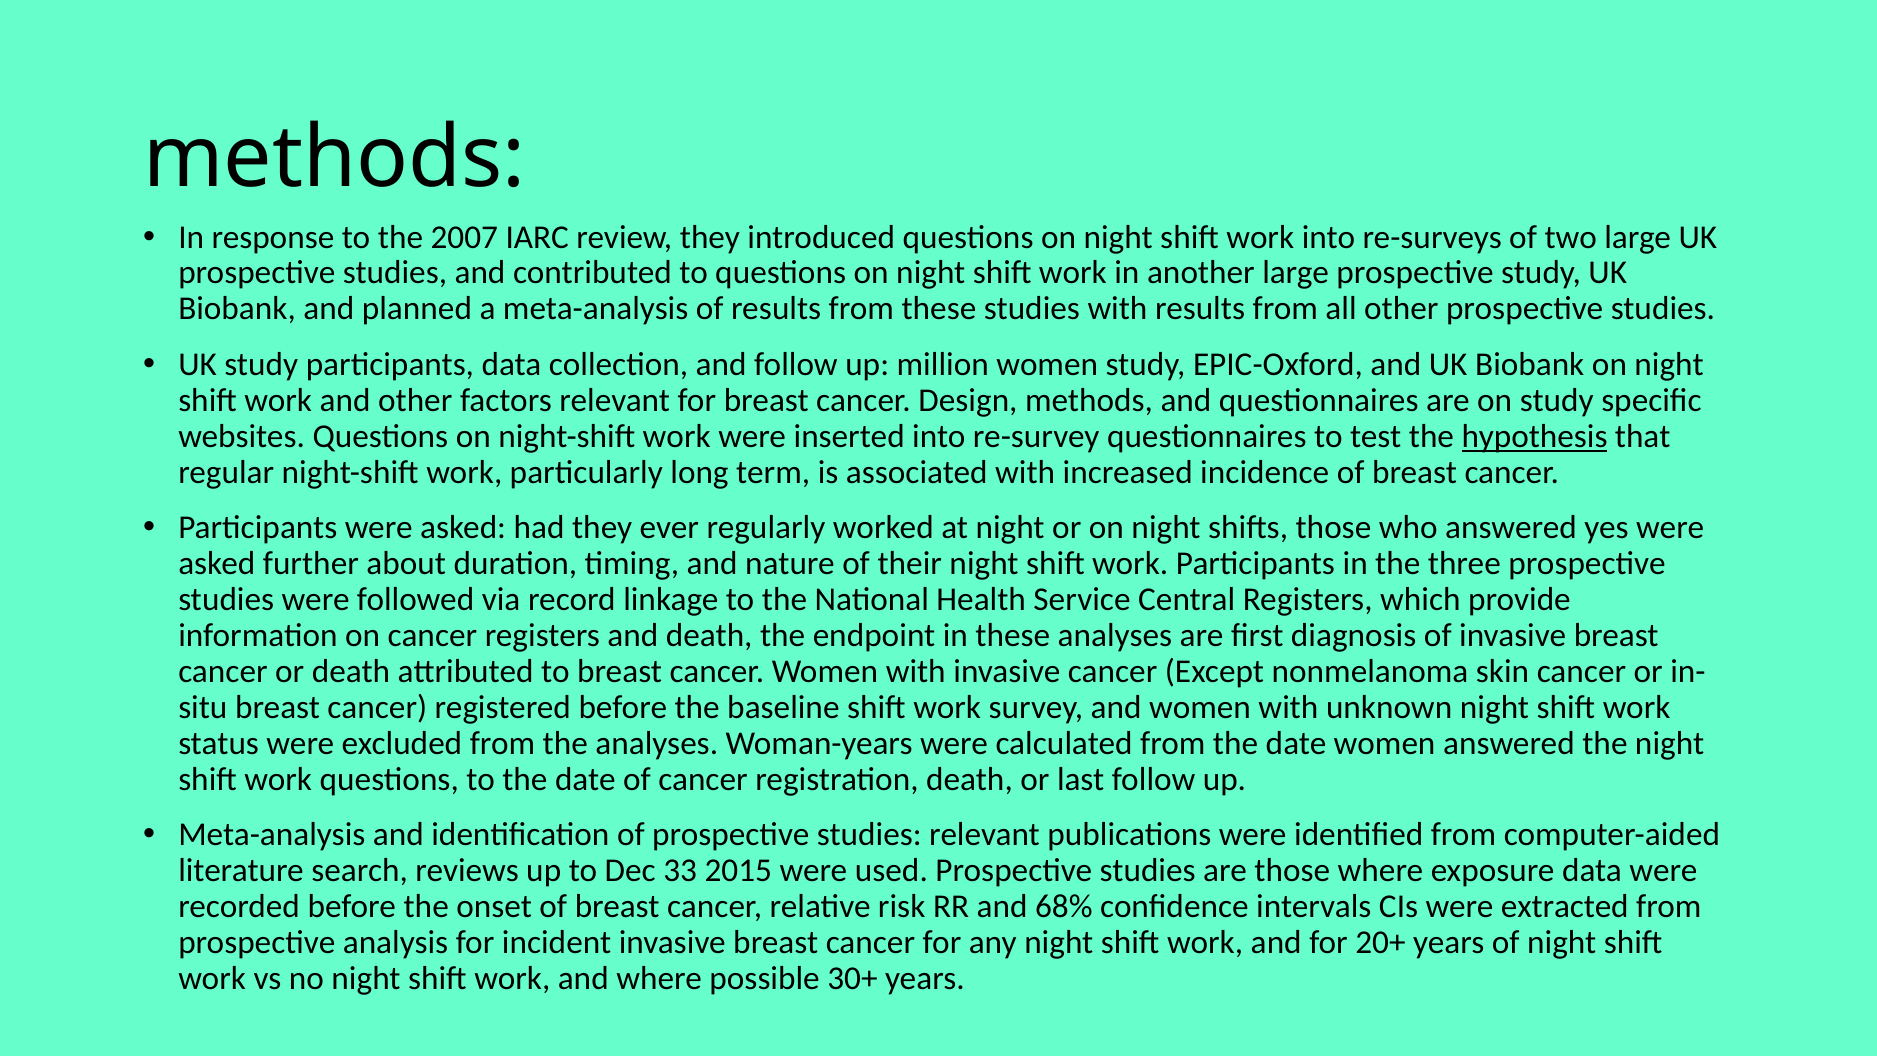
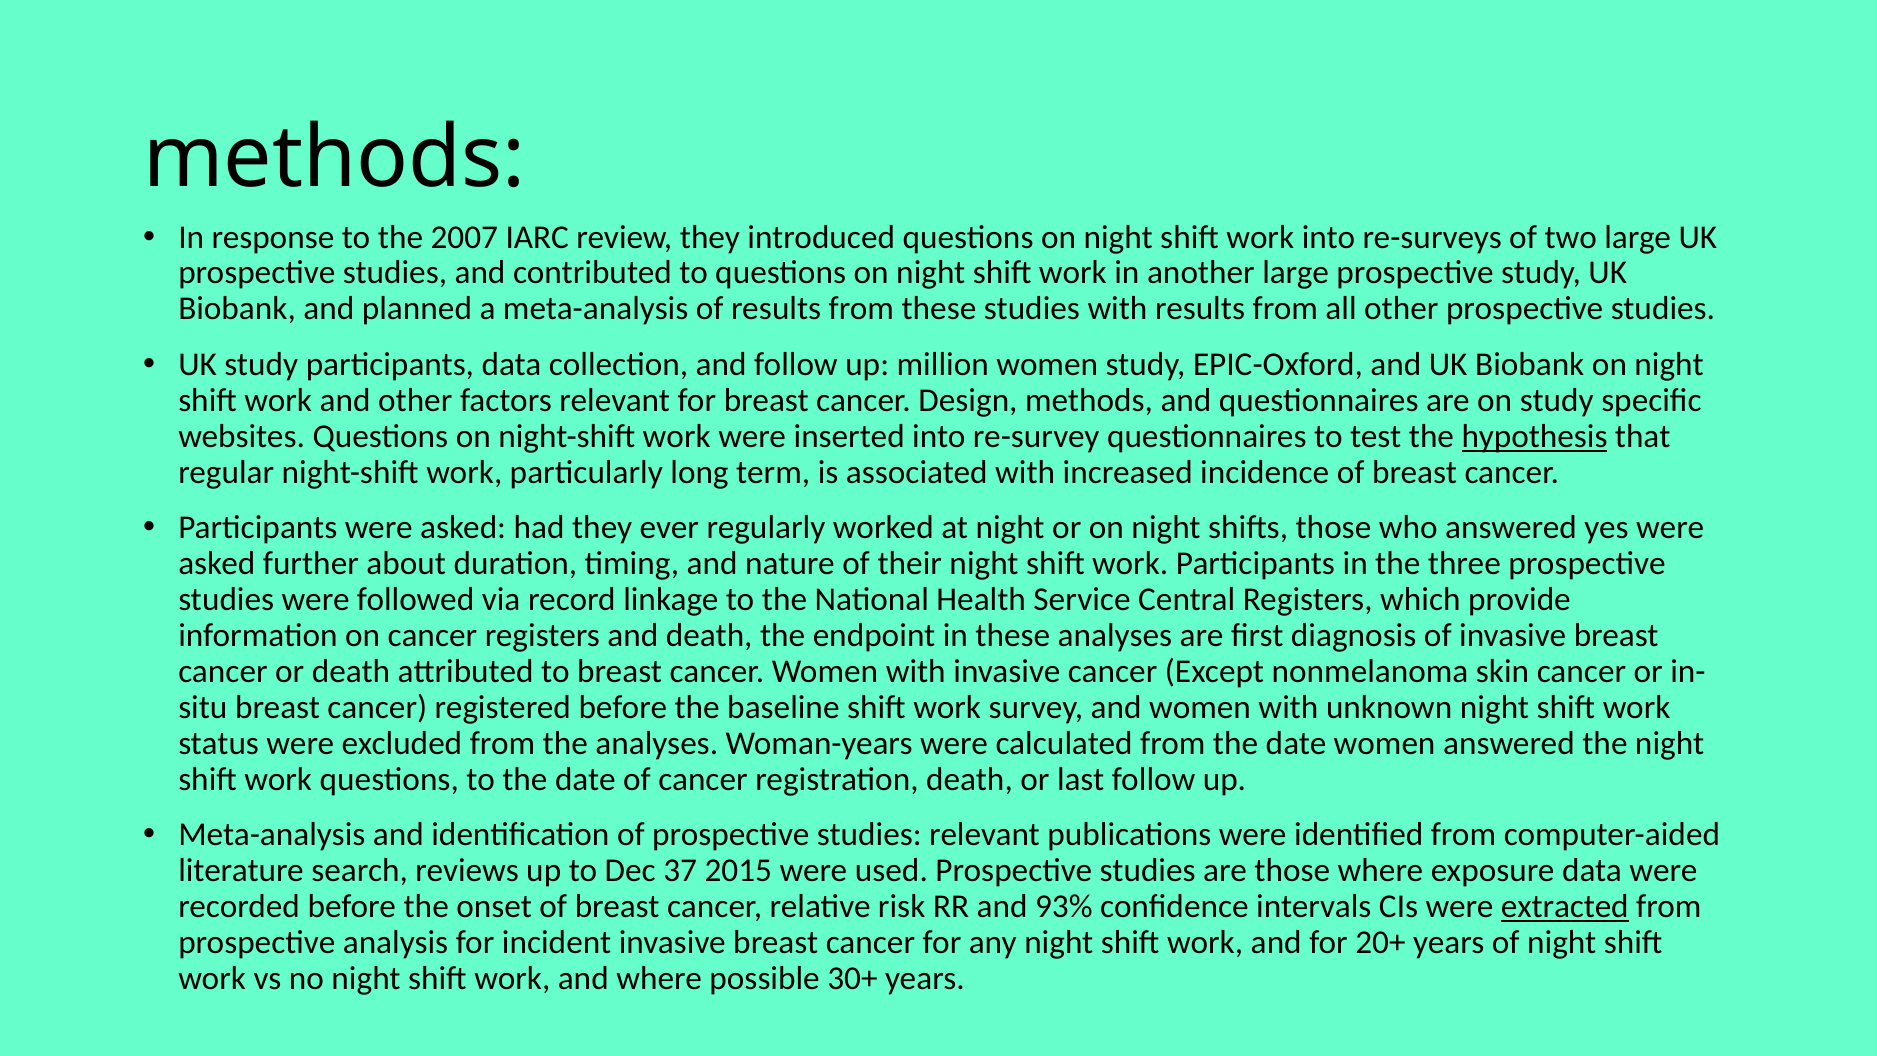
33: 33 -> 37 (680, 870)
68%: 68% -> 93% (1064, 906)
extracted underline: none -> present (1565, 906)
